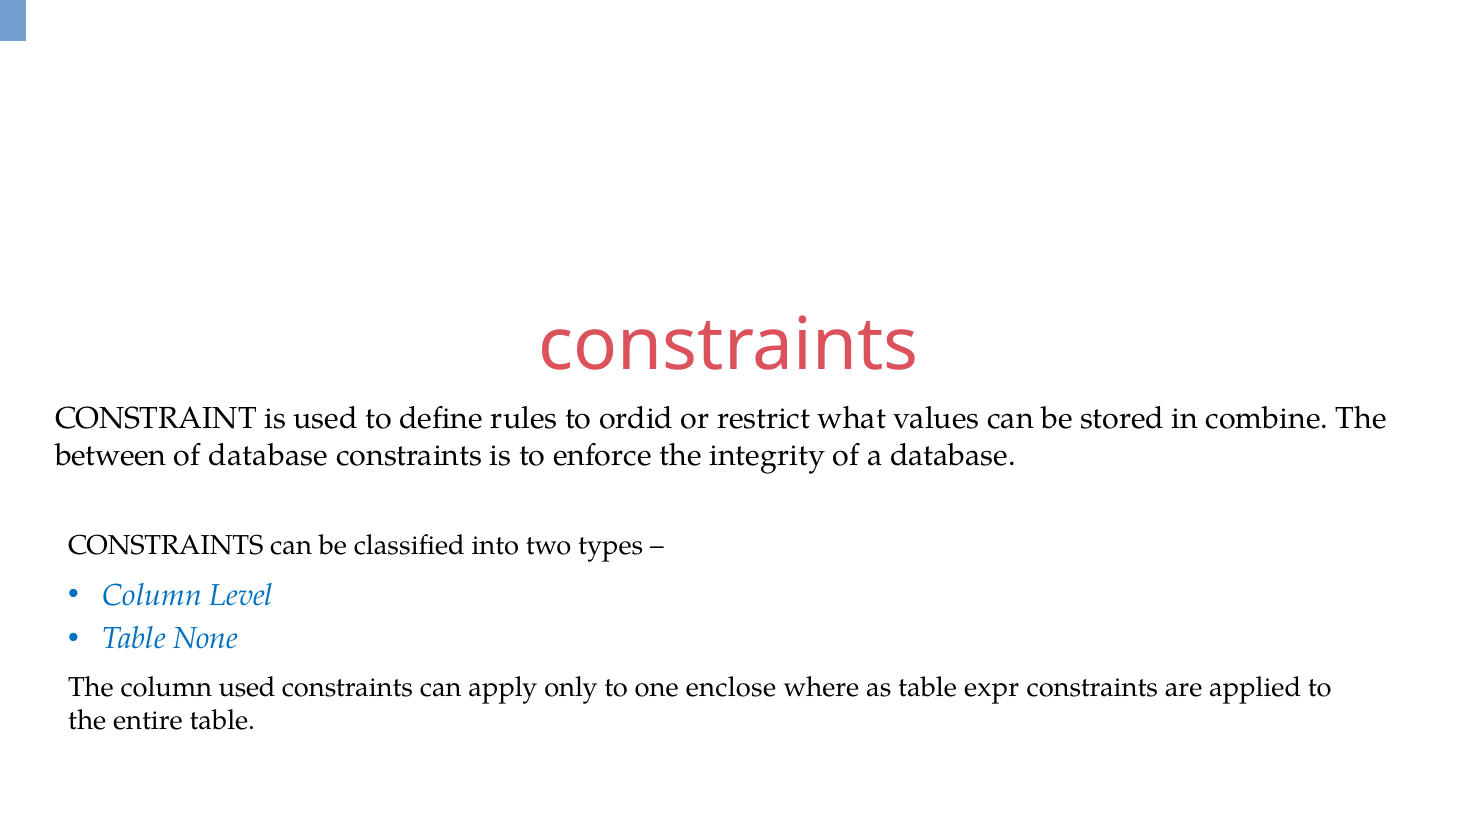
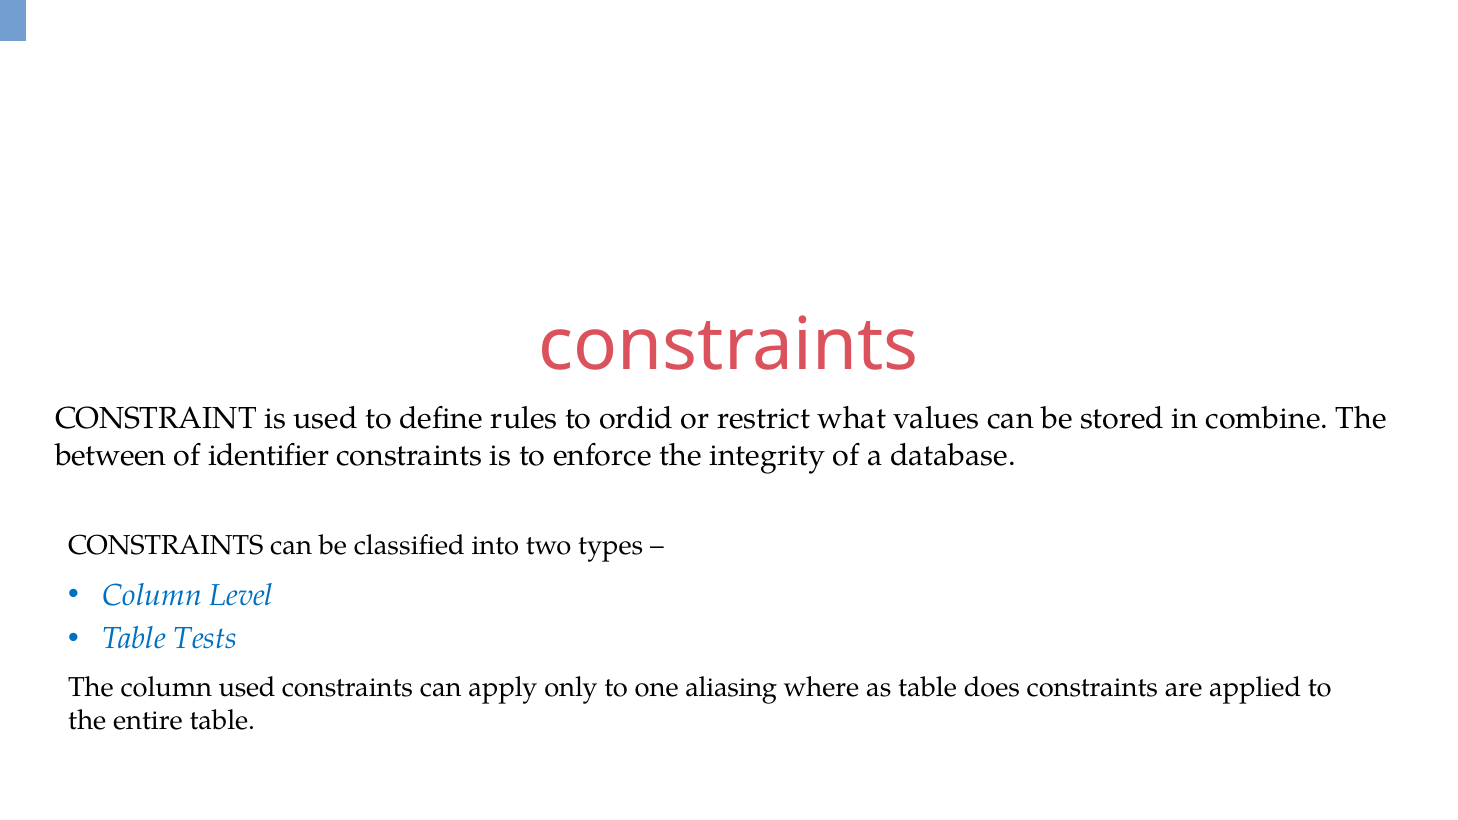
of database: database -> identifier (269, 455)
None: None -> Tests (206, 639)
enclose: enclose -> aliasing (731, 688)
expr: expr -> does (992, 688)
